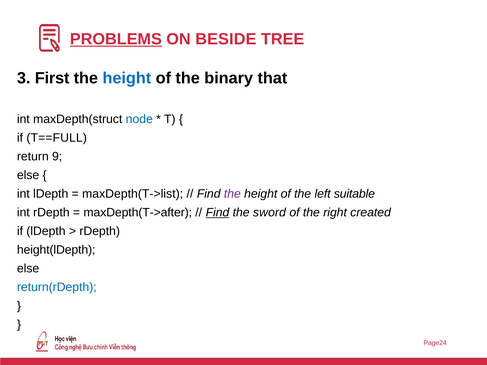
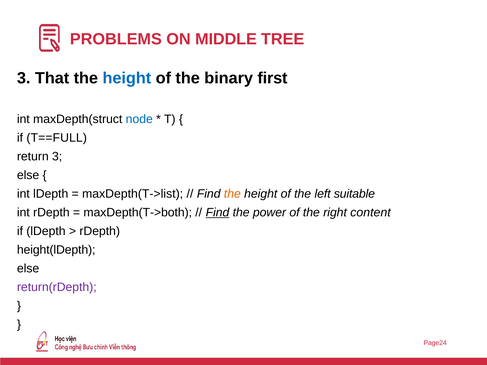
PROBLEMS underline: present -> none (116, 39)
BESIDE: BESIDE -> MIDDLE (226, 39)
First: First -> That (52, 78)
that: that -> first (272, 78)
return 9: 9 -> 3 (57, 157)
the colour: purple -> orange (232, 194)
maxDepth(T->after: maxDepth(T->after -> maxDepth(T->both (138, 213)
sword: sword -> power (270, 213)
created: created -> content (371, 213)
return(rDepth colour: blue -> purple (57, 287)
